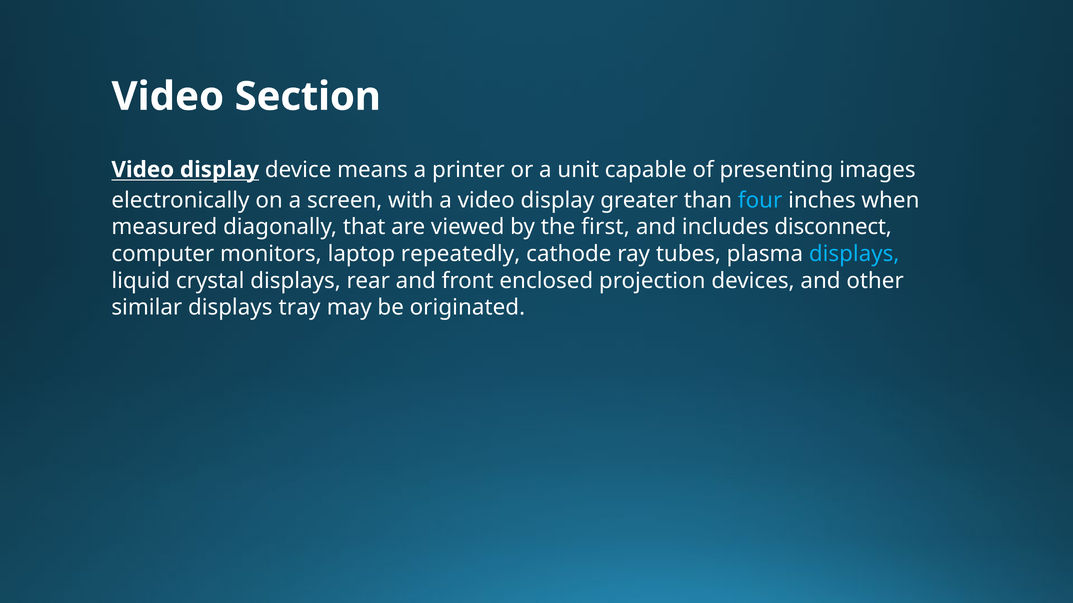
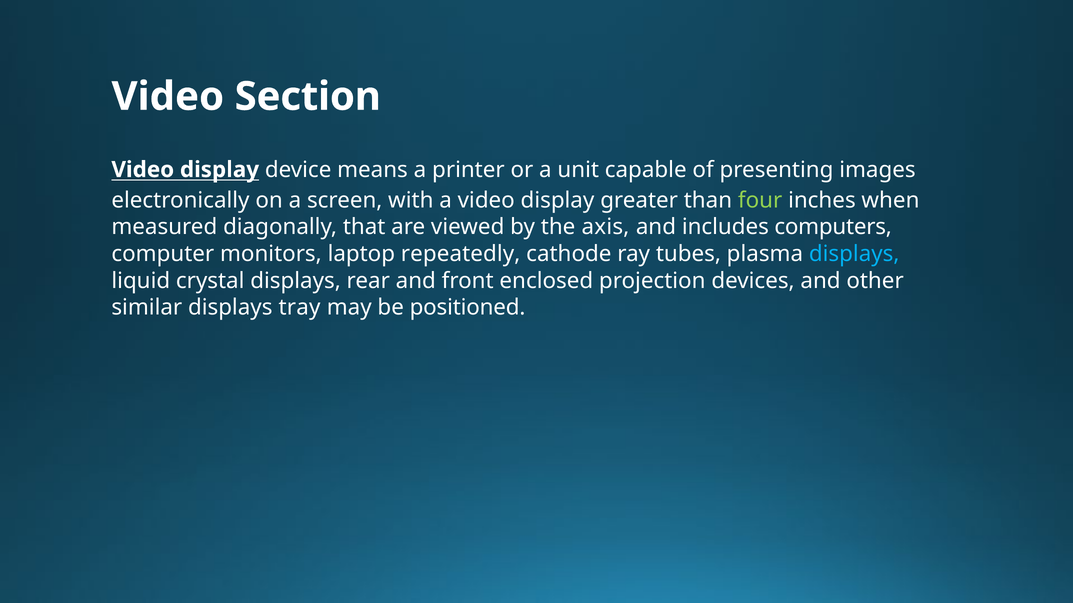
four colour: light blue -> light green (760, 200)
first: first -> axis (605, 227)
disconnect: disconnect -> computers (833, 227)
originated: originated -> positioned (468, 308)
